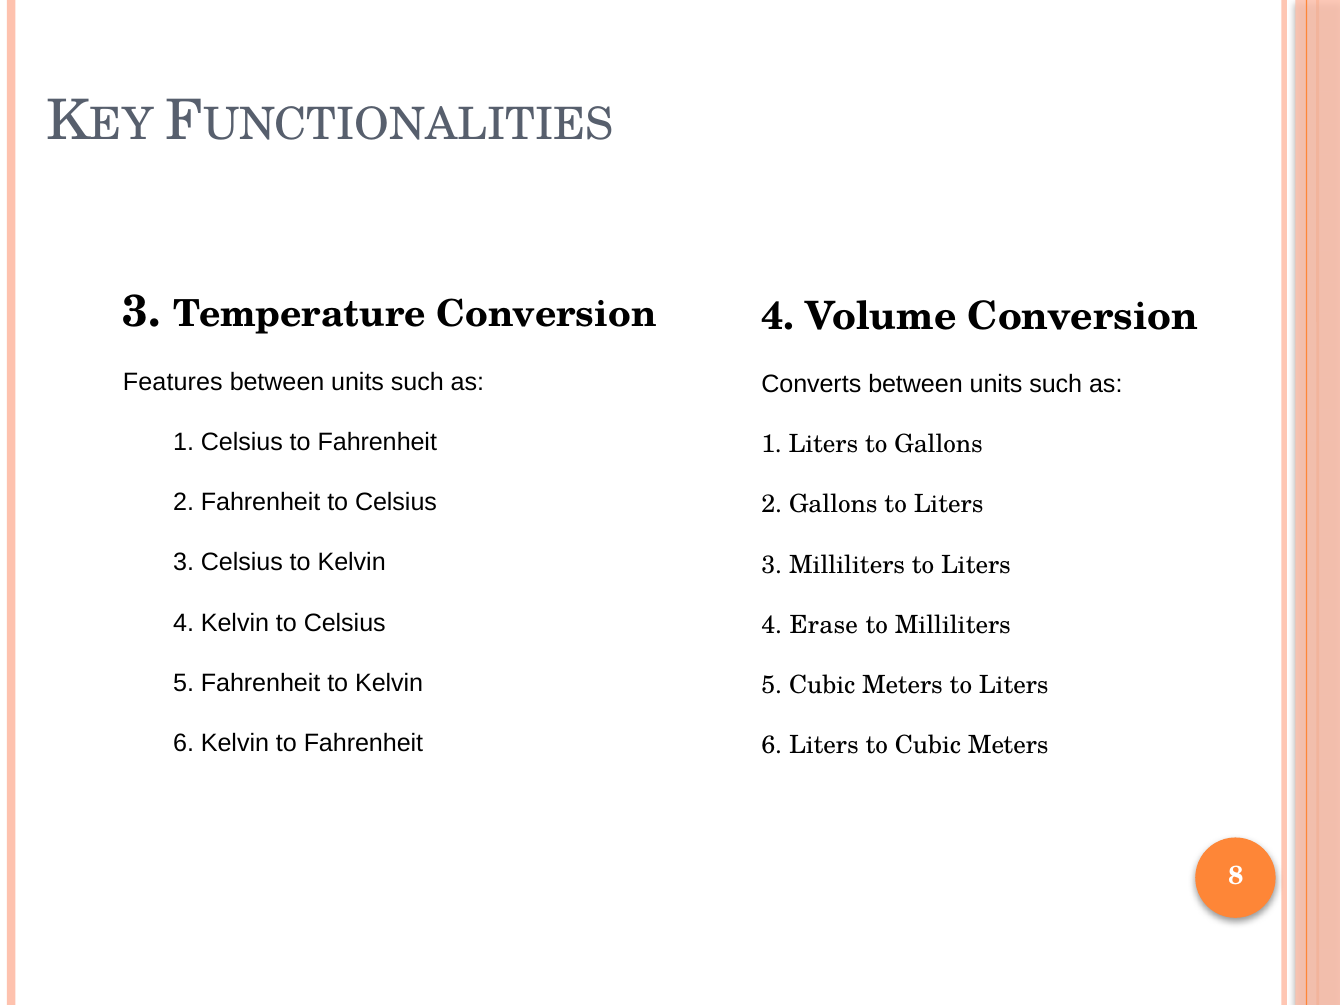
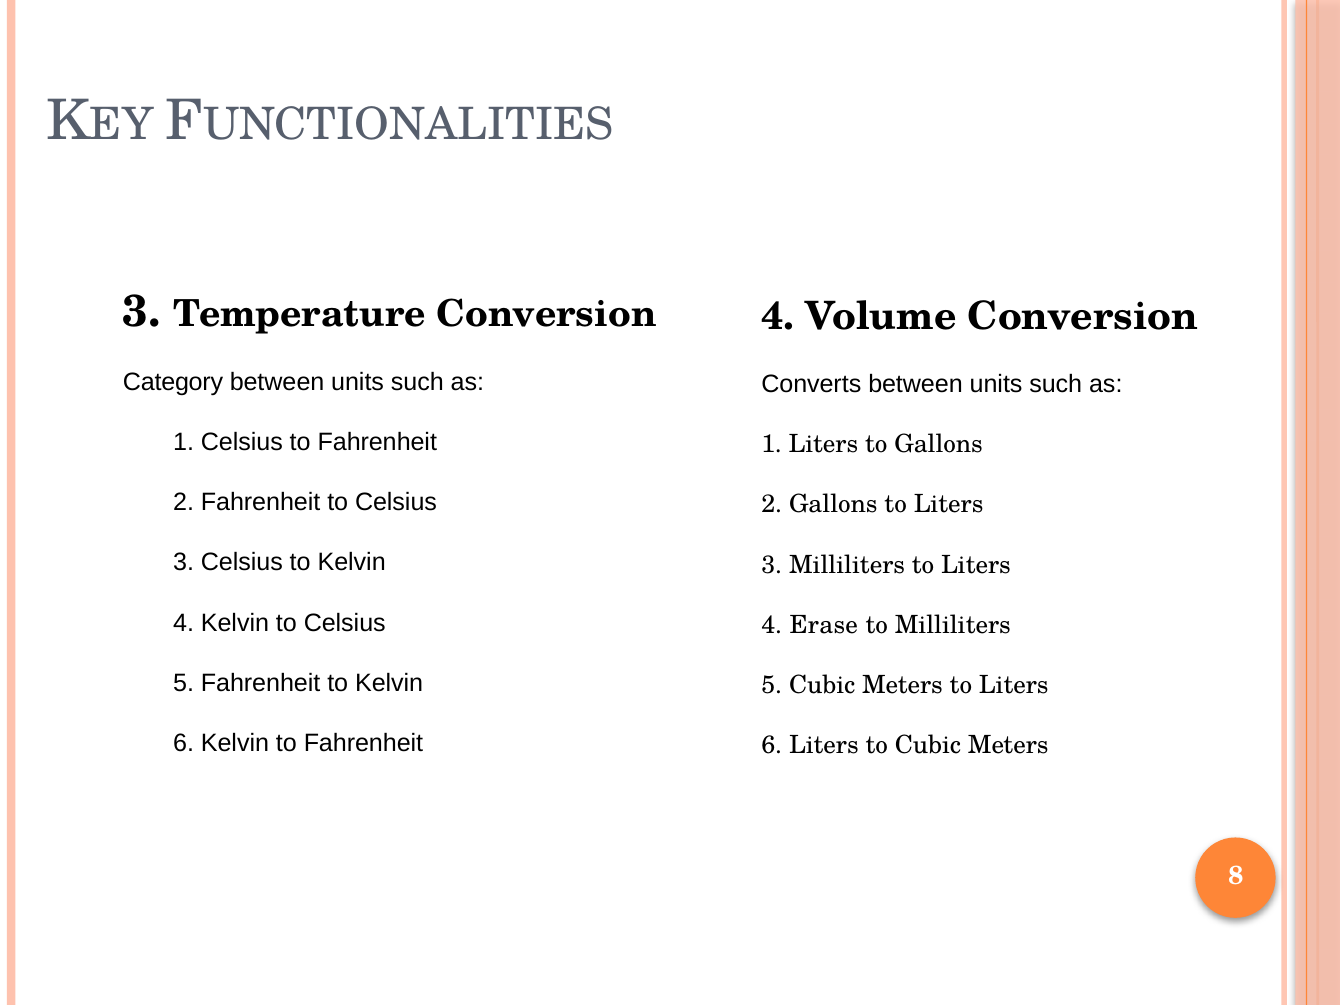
Features: Features -> Category (173, 382)
